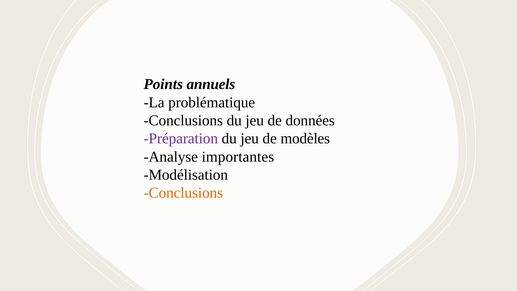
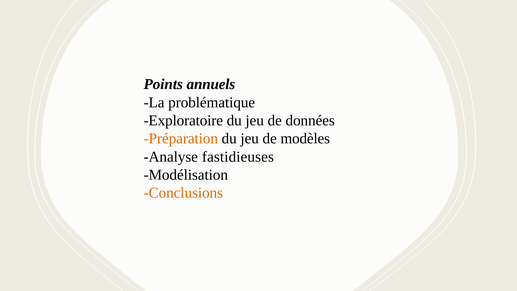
Conclusions: Conclusions -> Exploratoire (183, 120)
Préparation colour: purple -> orange (181, 139)
importantes: importantes -> fastidieuses (238, 157)
